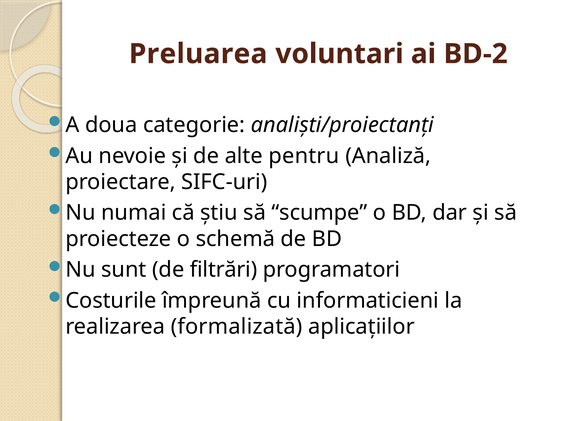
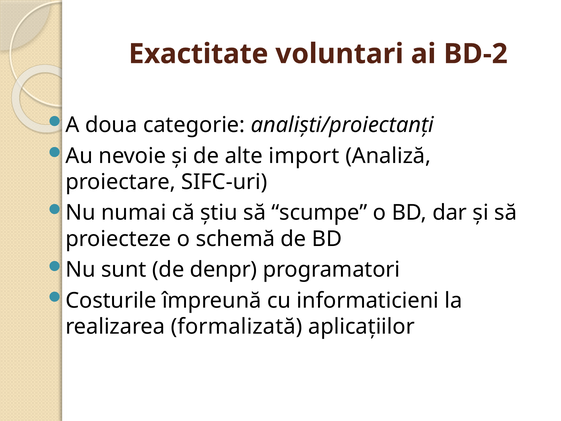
Preluarea: Preluarea -> Exactitate (198, 54)
pentru: pentru -> import (304, 156)
filtrări: filtrări -> denpr (224, 270)
